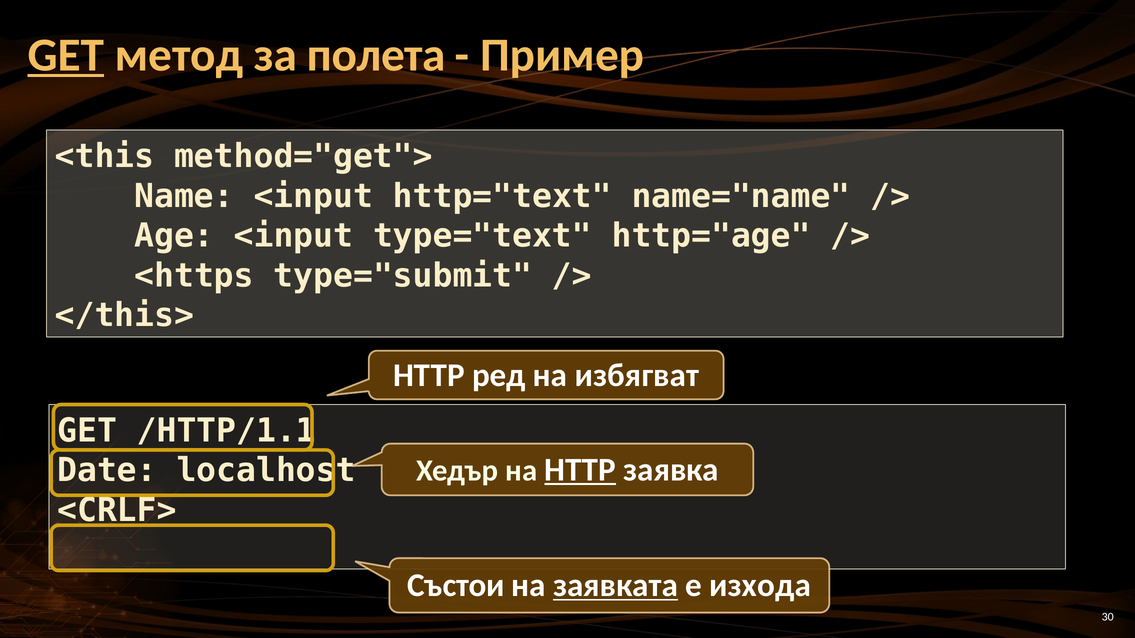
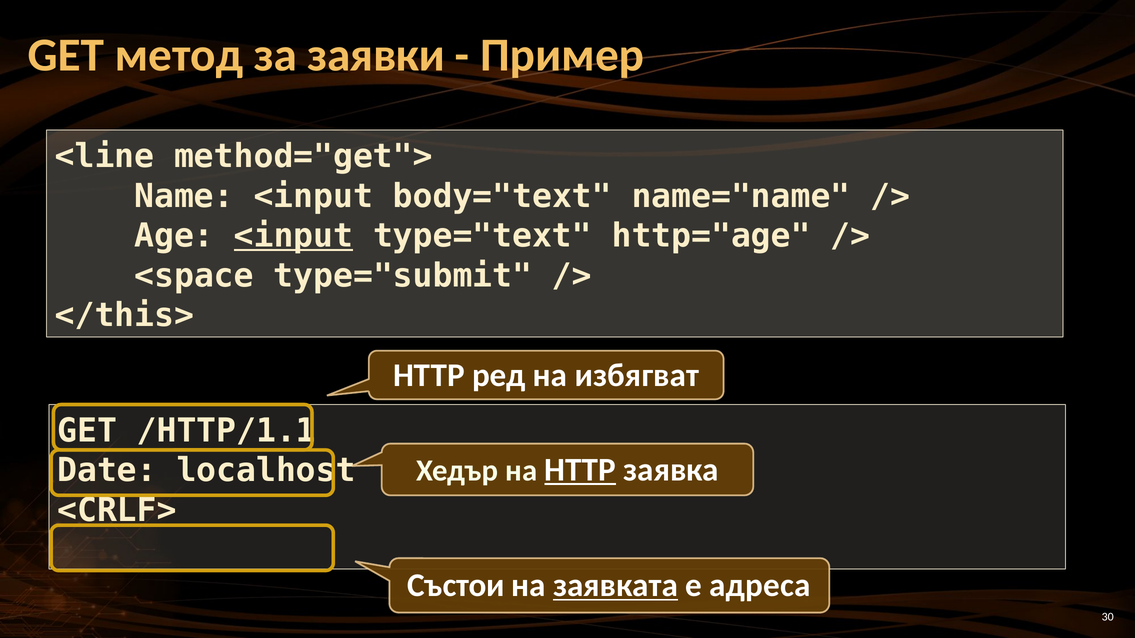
GET underline: present -> none (66, 55)
полета: полета -> заявки (376, 55)
<this: <this -> <line (105, 157)
http="text: http="text -> body="text (502, 196)
<input underline: none -> present (293, 236)
<https: <https -> <space (194, 276)
изхода: изхода -> адреса (760, 586)
